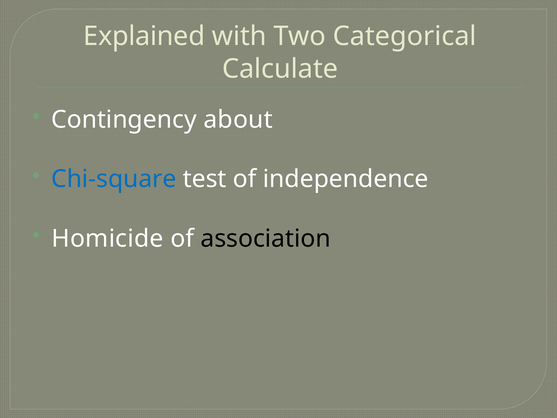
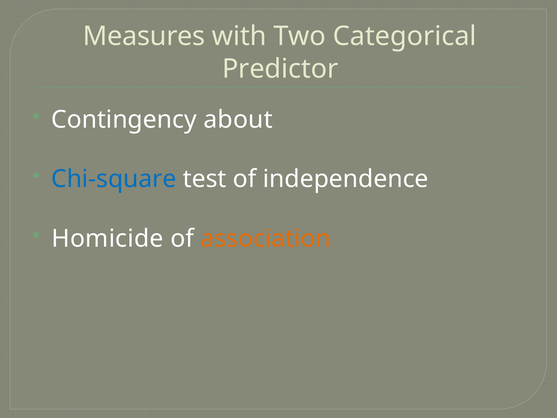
Explained: Explained -> Measures (144, 36)
Calculate: Calculate -> Predictor (280, 69)
association colour: black -> orange (266, 238)
